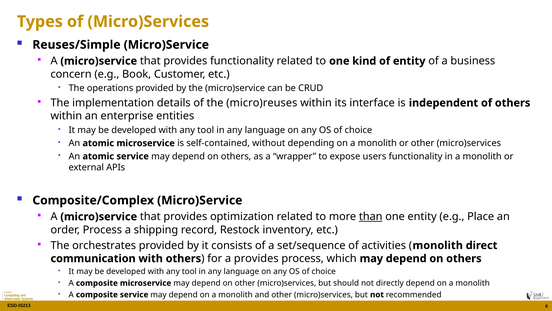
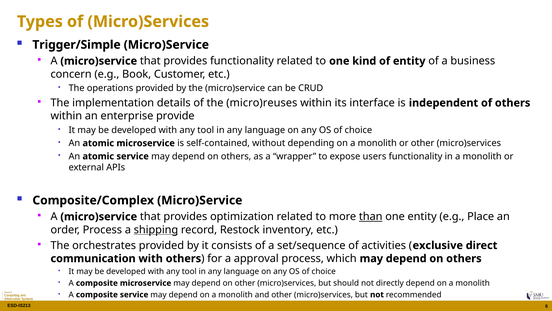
Reuses/Simple: Reuses/Simple -> Trigger/Simple (77, 45)
entities: entities -> provide (175, 116)
shipping underline: none -> present (156, 229)
monolith: monolith -> exclusive (438, 245)
a provides: provides -> approval (256, 258)
